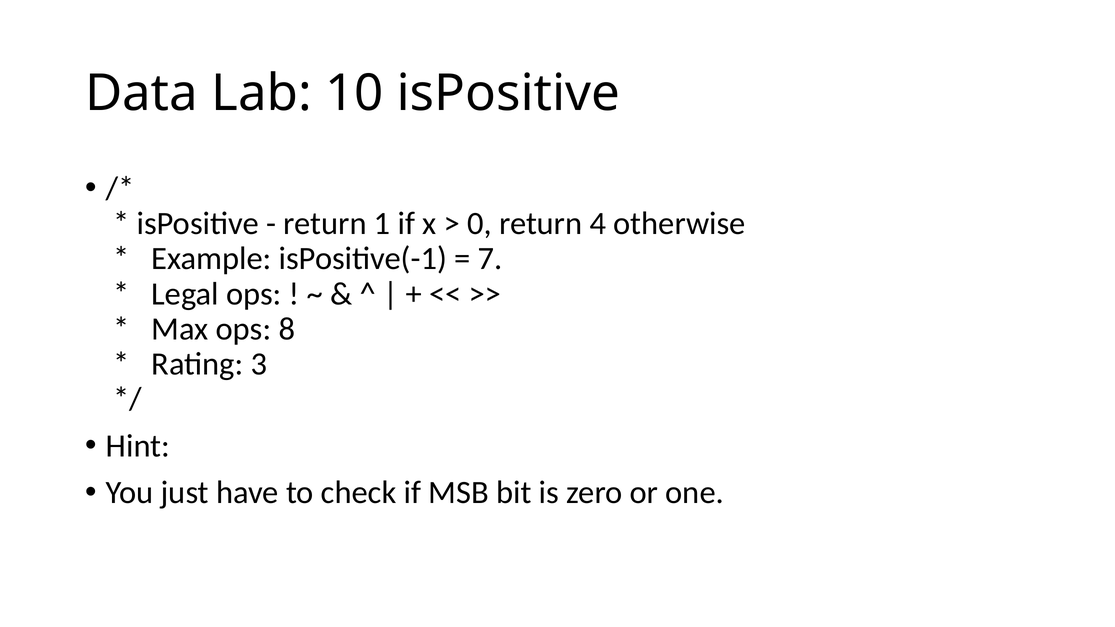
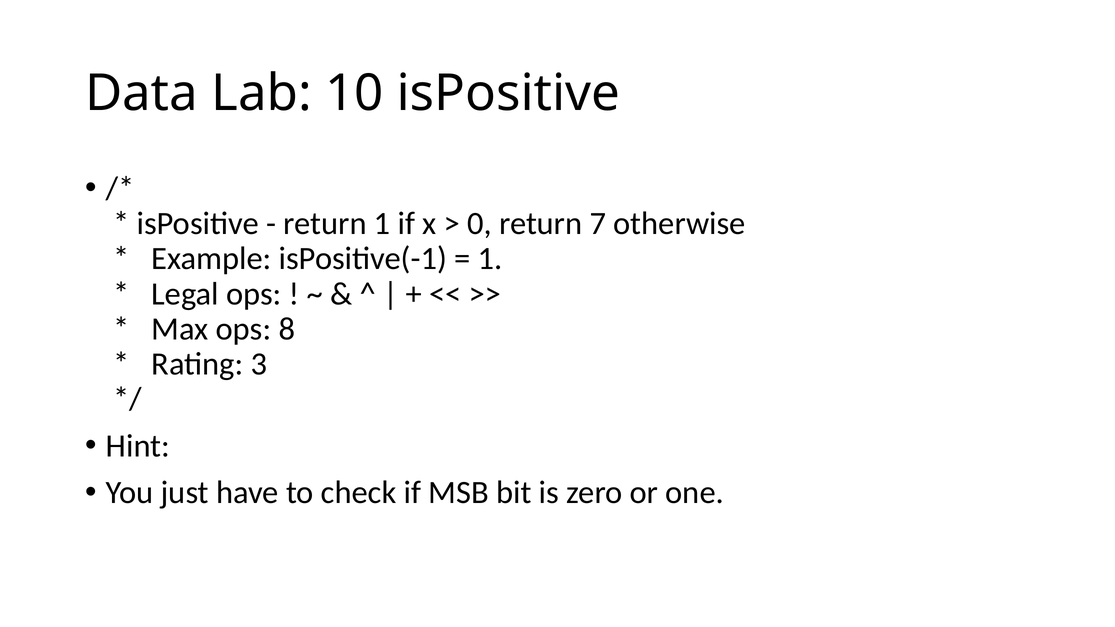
4: 4 -> 7 (598, 224)
7: 7 -> 1 (490, 259)
